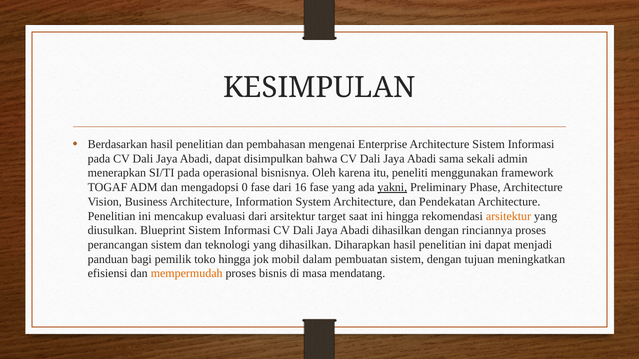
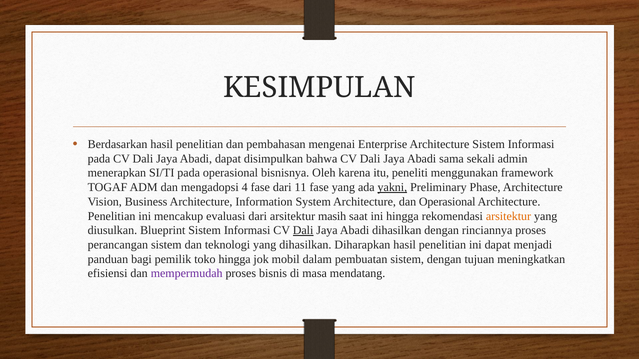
0: 0 -> 4 (245, 188)
16: 16 -> 11 (300, 188)
dan Pendekatan: Pendekatan -> Operasional (447, 202)
target: target -> masih (332, 216)
Dali underline: none -> present (303, 231)
mempermudah colour: orange -> purple (187, 274)
